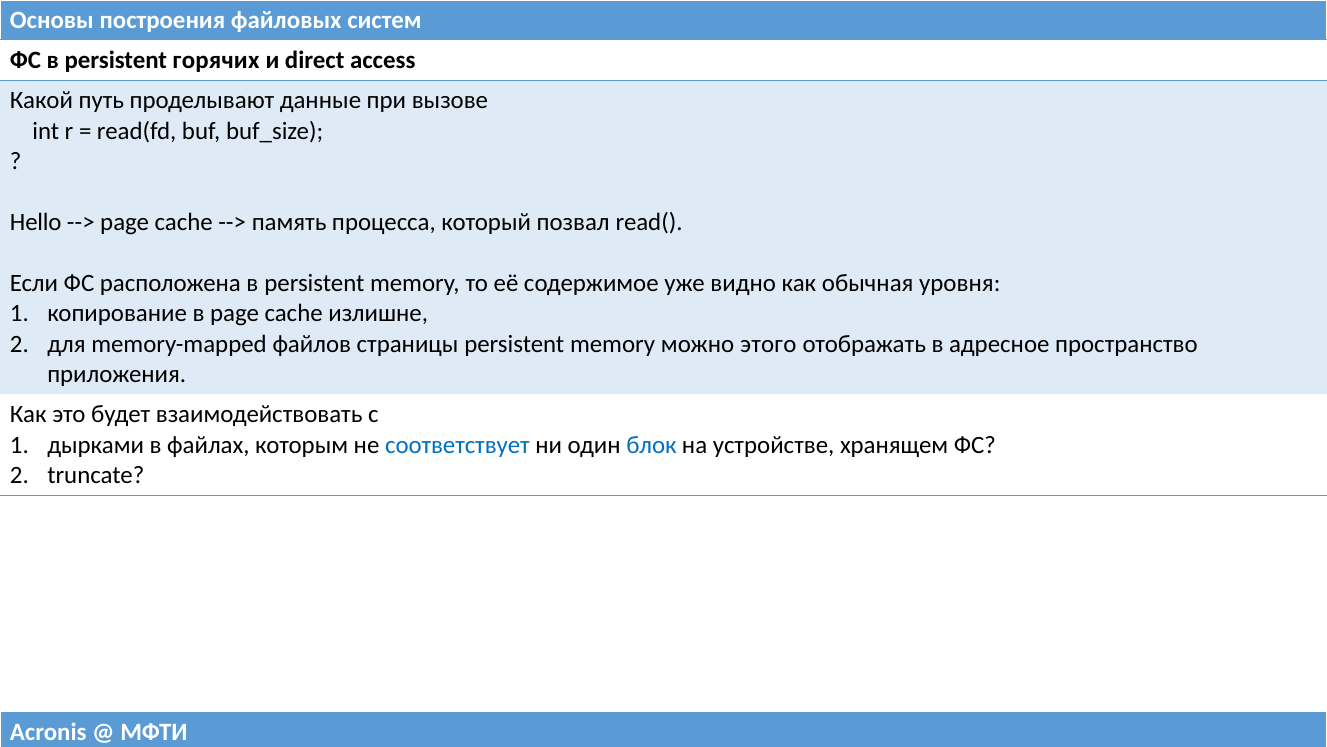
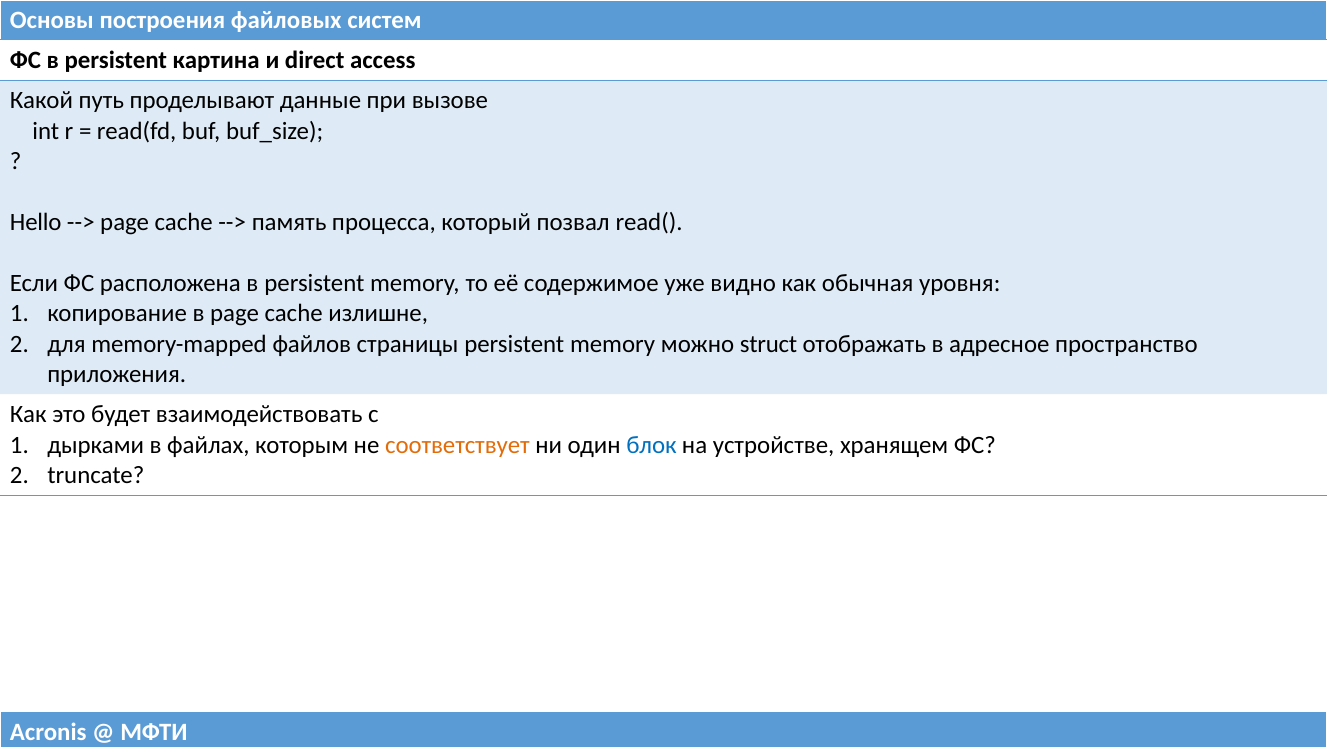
горячих: горячих -> картина (216, 60)
этого: этого -> struct (768, 344)
соответствует colour: blue -> orange (457, 445)
